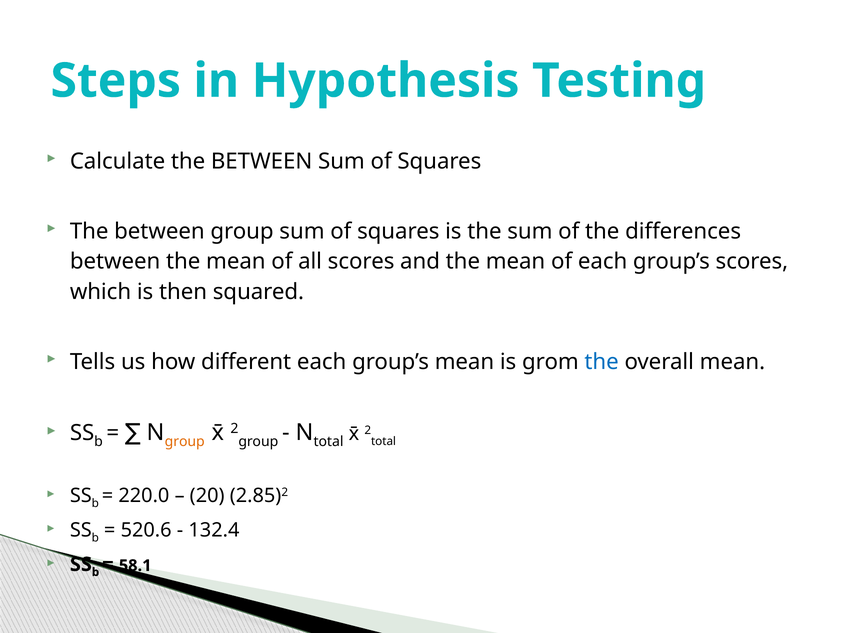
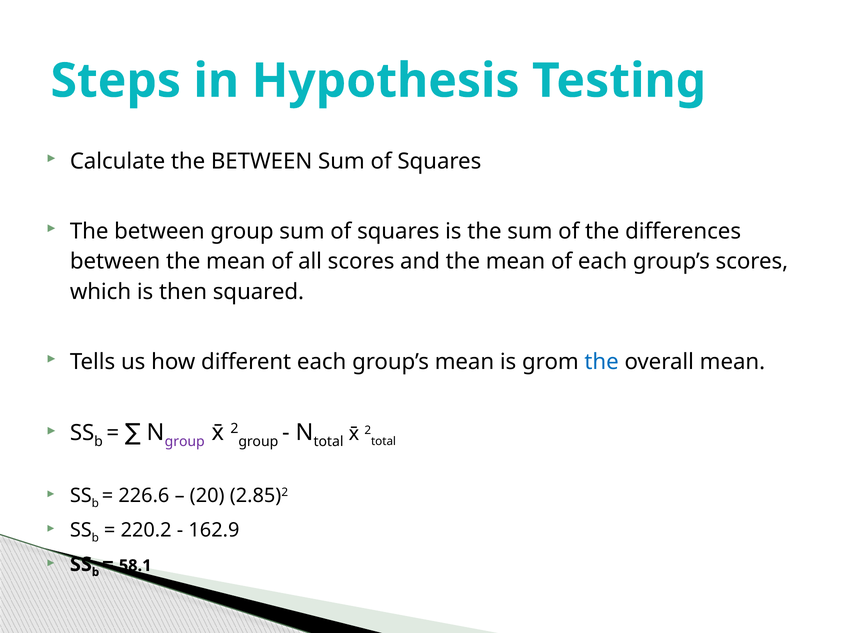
group colour: orange -> purple (185, 442)
220.0: 220.0 -> 226.6 (144, 496)
520.6: 520.6 -> 220.2 (146, 530)
132.4: 132.4 -> 162.9 (214, 530)
